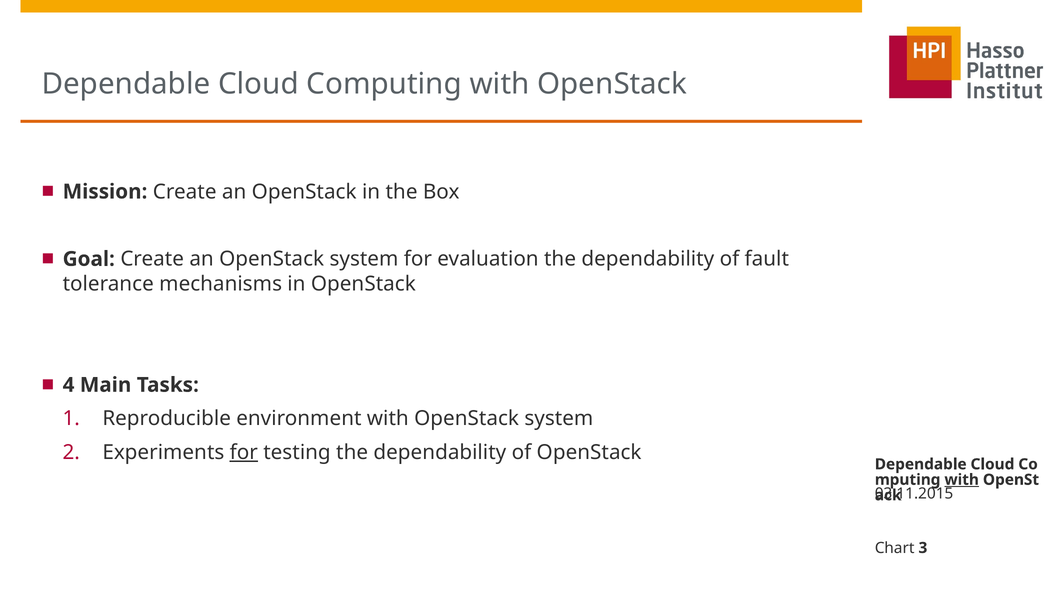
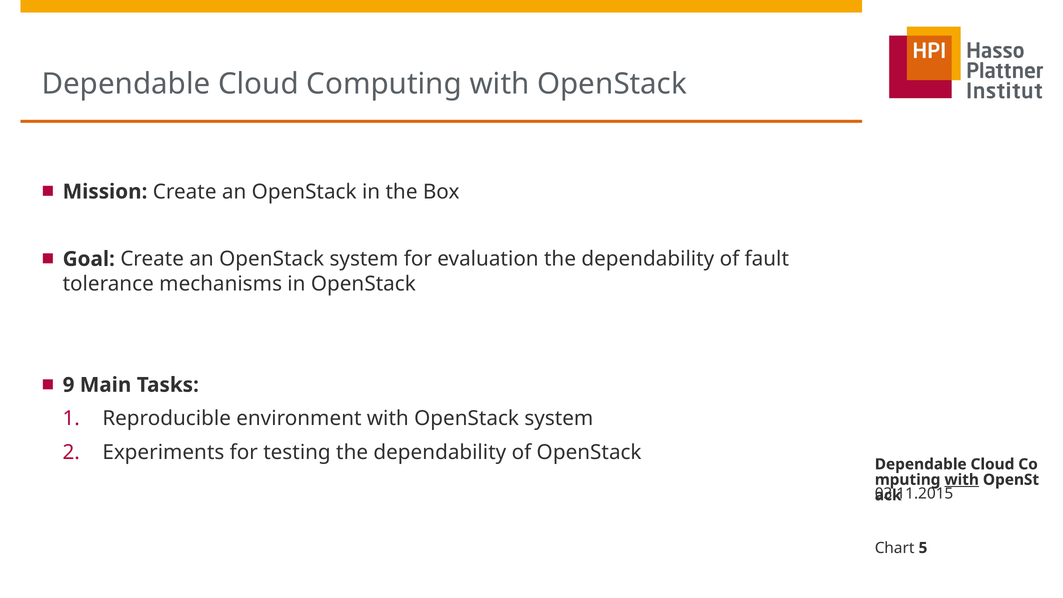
4: 4 -> 9 (69, 385)
for underline: present -> none (244, 452)
3: 3 -> 5 (923, 548)
